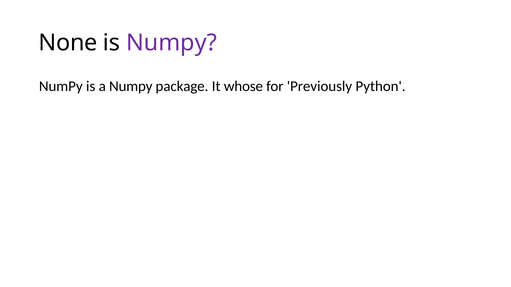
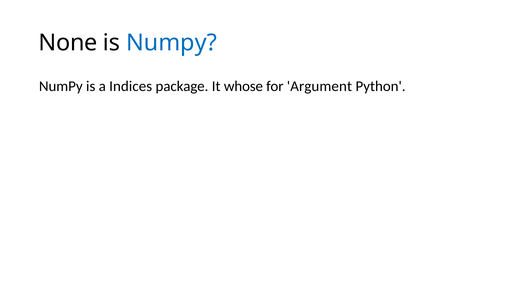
Numpy colour: purple -> blue (172, 43)
a Numpy: Numpy -> Indices (131, 86)
Previously: Previously -> Argument (319, 86)
